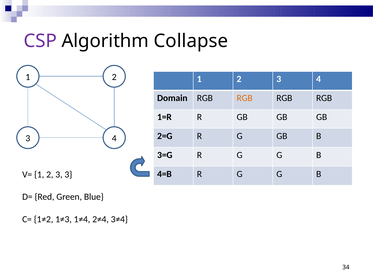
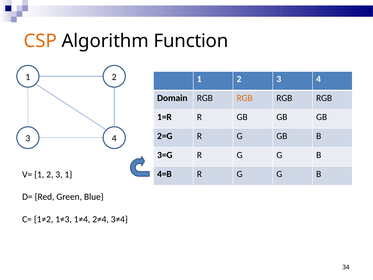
CSP colour: purple -> orange (40, 41)
Collapse: Collapse -> Function (191, 41)
3 3: 3 -> 1 (68, 174)
